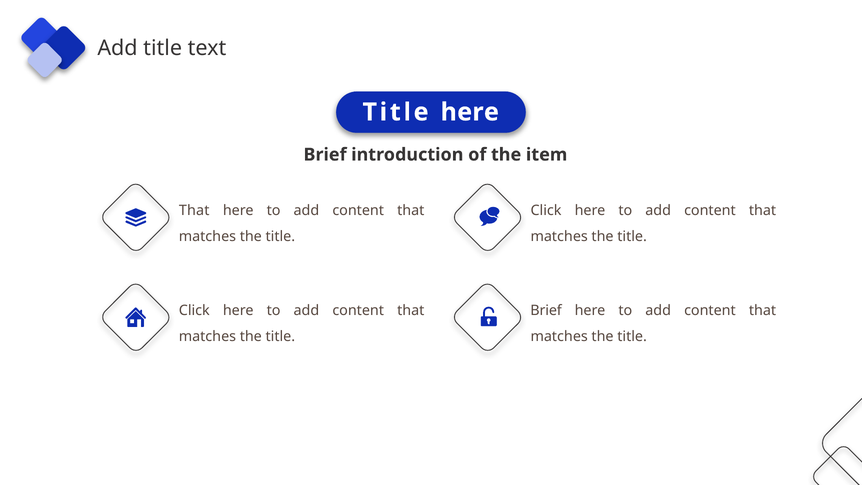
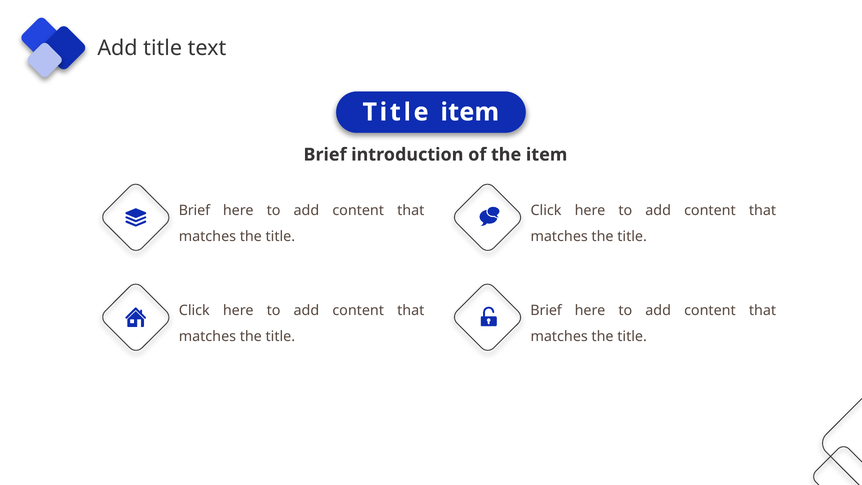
Title here: here -> item (470, 112)
That: That -> Brief (194, 211)
